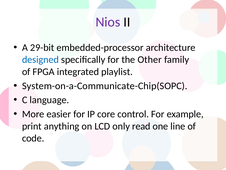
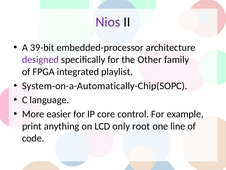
29-bit: 29-bit -> 39-bit (42, 47)
designed colour: blue -> purple (40, 59)
System-on-a-Communicate-Chip(SOPC: System-on-a-Communicate-Chip(SOPC -> System-on-a-Automatically-Chip(SOPC (105, 86)
read: read -> root (141, 126)
